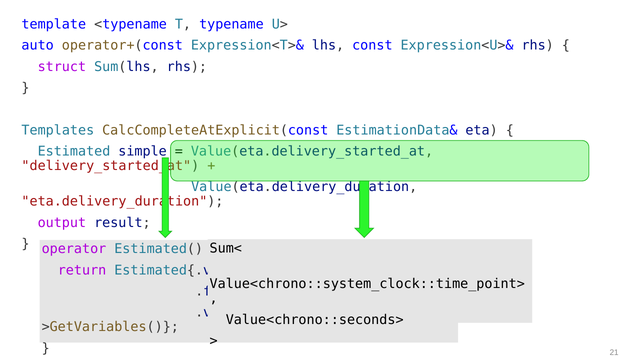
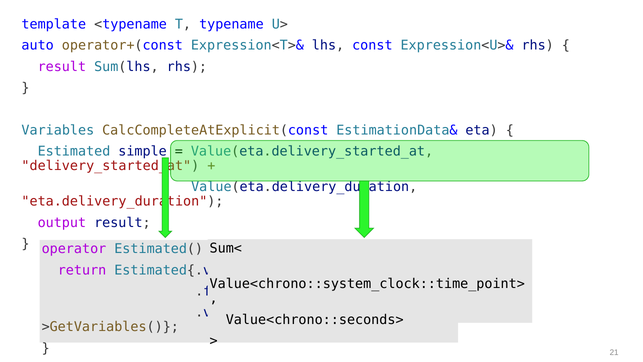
struct: struct -> result (62, 67)
Templates: Templates -> Variables (58, 130)
